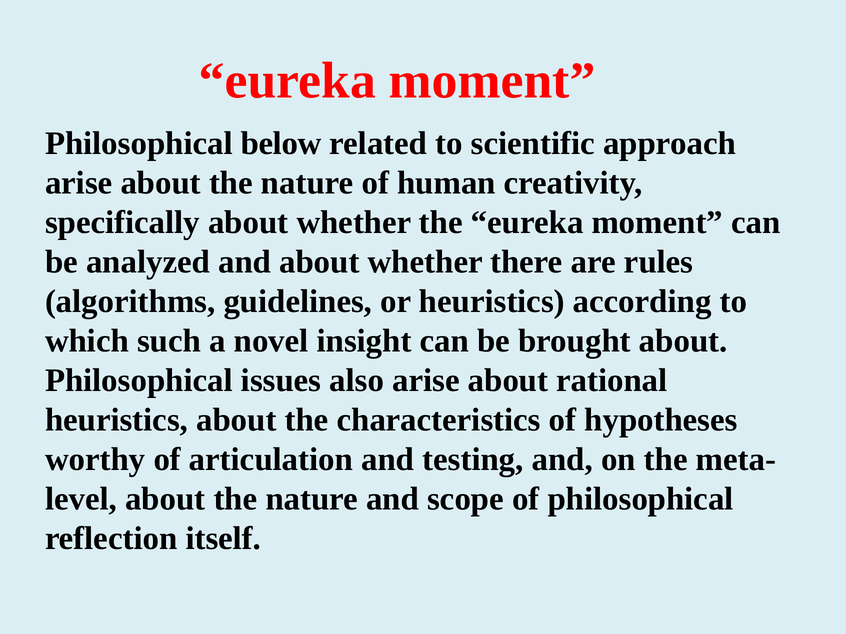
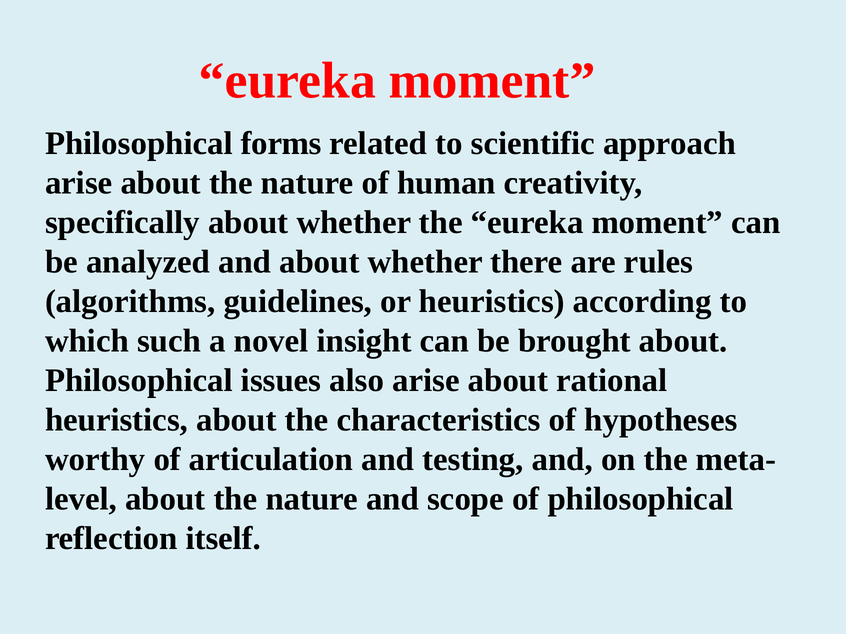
below: below -> forms (281, 144)
